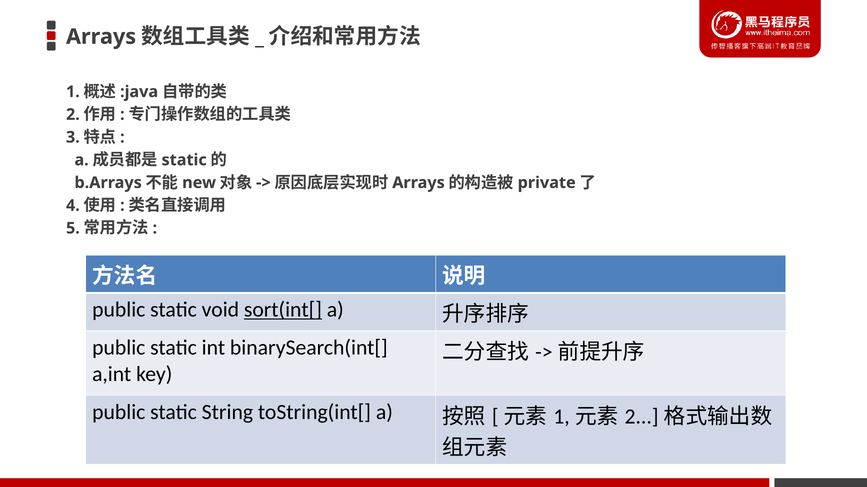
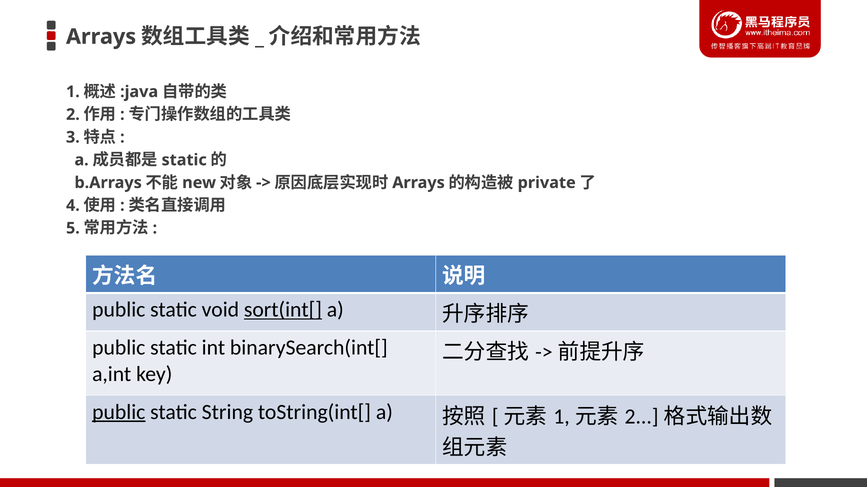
public underline: none -> present (119, 412)
